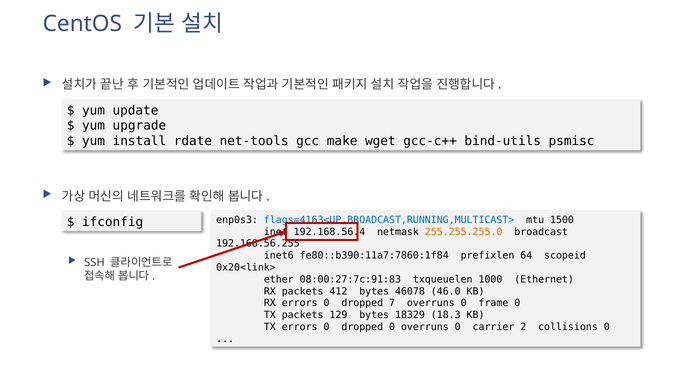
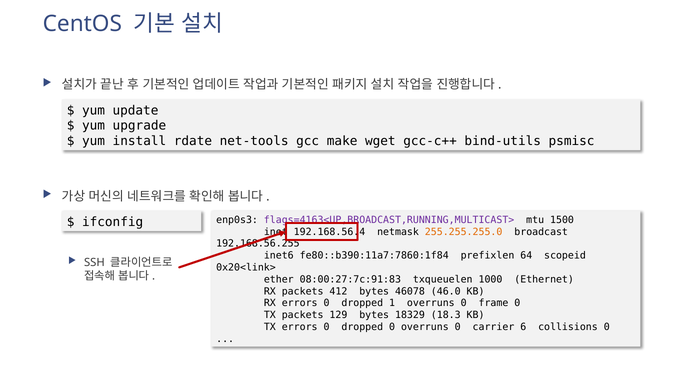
flags=4163<UP,BROADCAST,RUNNING,MULTICAST> colour: blue -> purple (389, 220)
7: 7 -> 1 (392, 303)
2: 2 -> 6 (523, 326)
